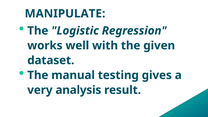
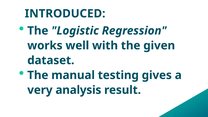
MANIPULATE: MANIPULATE -> INTRODUCED (65, 14)
